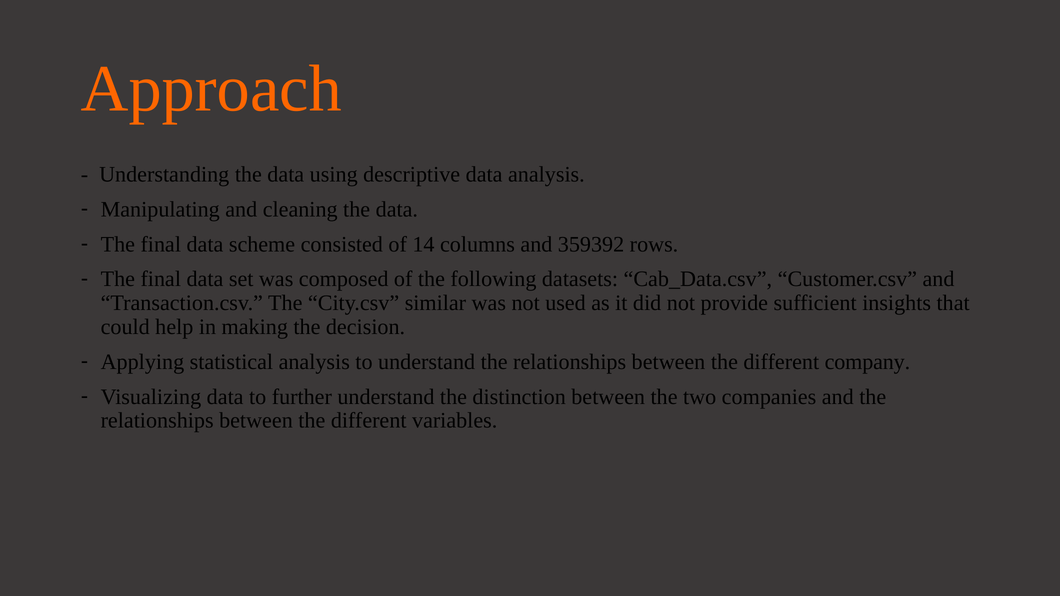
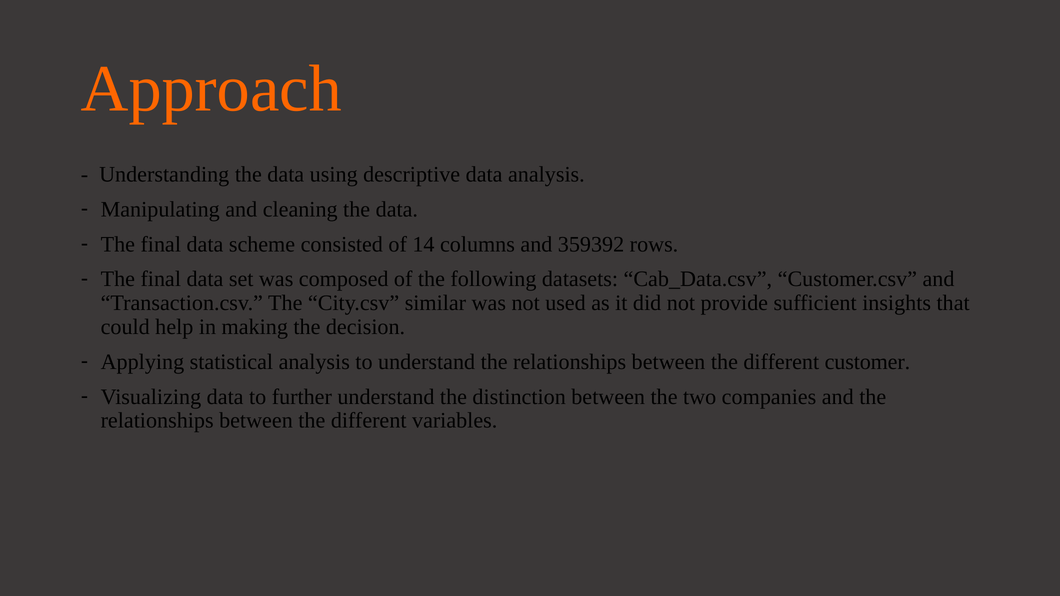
company: company -> customer (867, 362)
